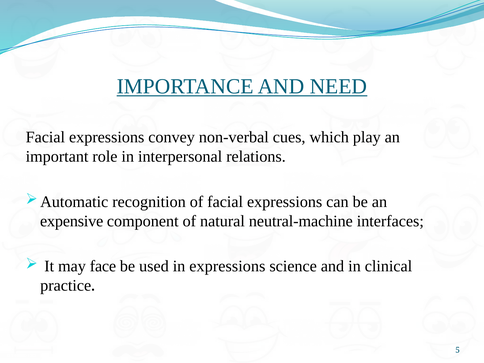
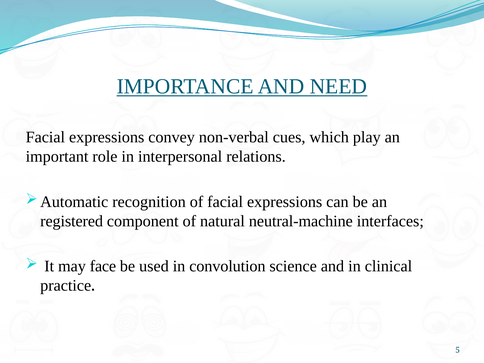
expensive: expensive -> registered (72, 221)
in expressions: expressions -> convolution (227, 266)
